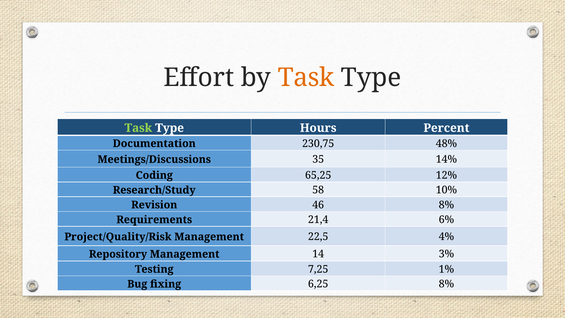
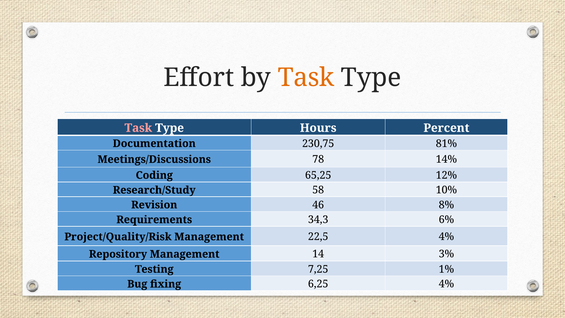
Task colour: light green -> pink (138, 128)
48%: 48% -> 81% (446, 143)
35: 35 -> 78 (318, 159)
21,4: 21,4 -> 34,3 (318, 220)
6,25 8%: 8% -> 4% (446, 284)
